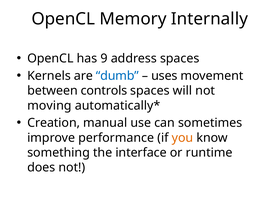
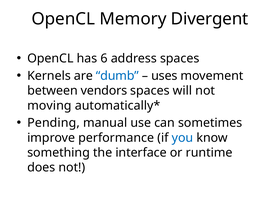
Internally: Internally -> Divergent (210, 19)
9: 9 -> 6 (104, 59)
controls: controls -> vendors (104, 91)
Creation: Creation -> Pending (53, 123)
you colour: orange -> blue (182, 138)
